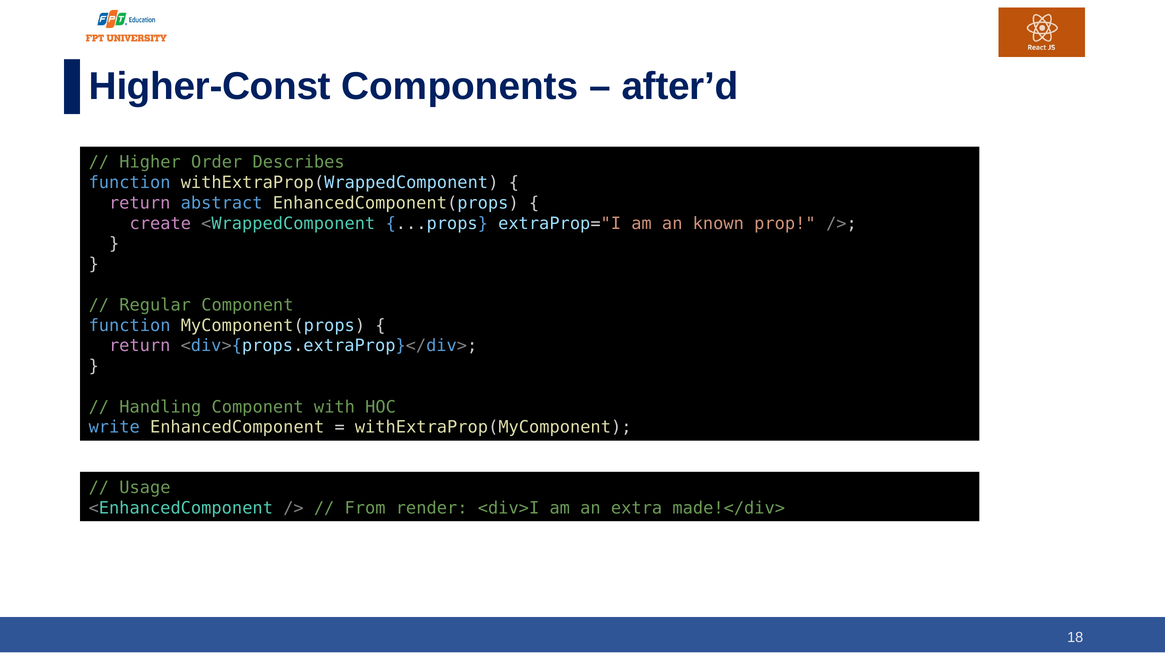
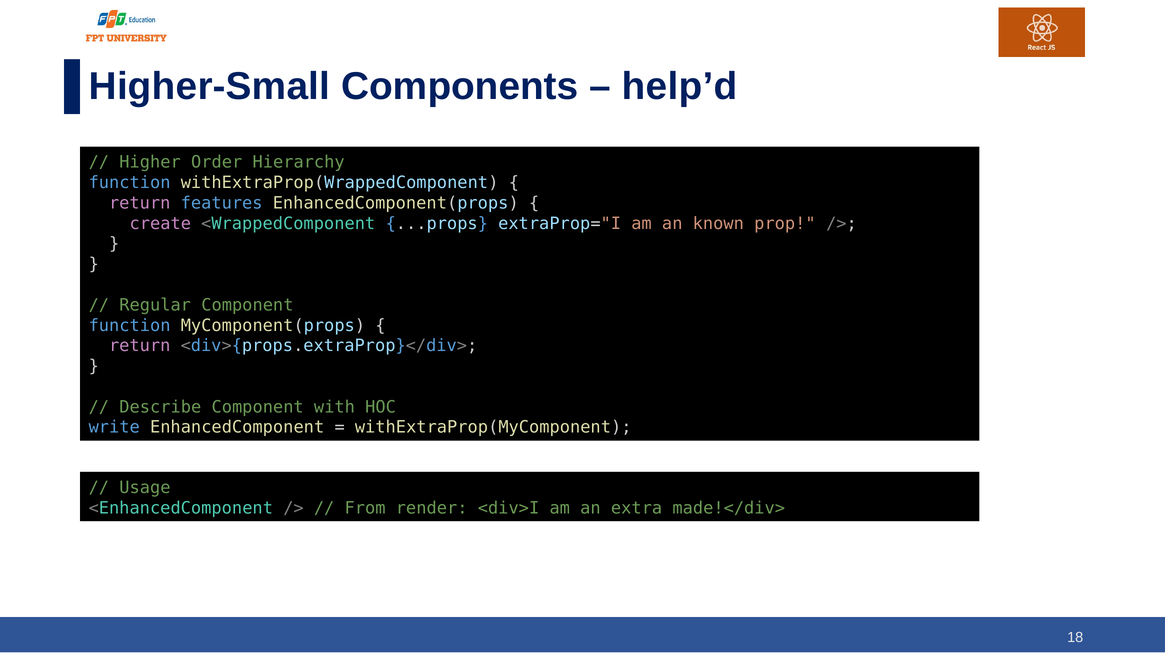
Higher-Const: Higher-Const -> Higher-Small (210, 86)
after’d: after’d -> help’d (680, 86)
Describes: Describes -> Hierarchy (299, 162)
abstract: abstract -> features (222, 203)
Handling: Handling -> Describe (160, 407)
